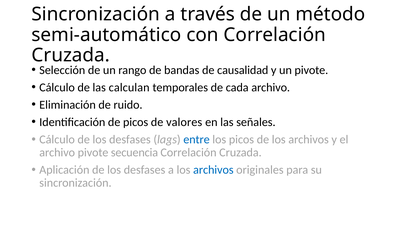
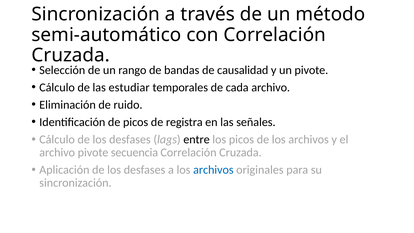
calculan: calculan -> estudiar (129, 87)
valores: valores -> registra (184, 122)
entre colour: blue -> black (197, 139)
